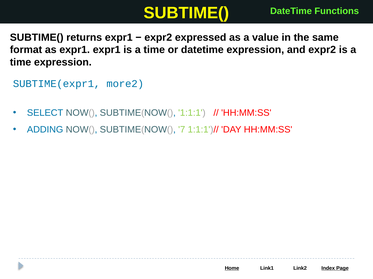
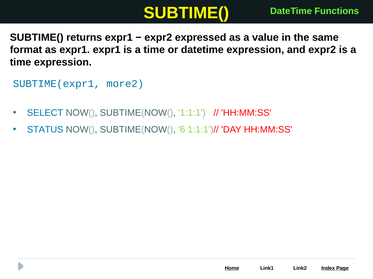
ADDING: ADDING -> STATUS (45, 130)
7: 7 -> 6 (182, 130)
